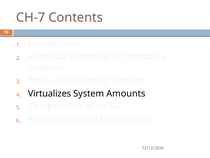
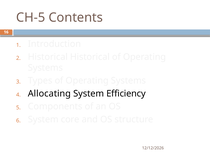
CH-7: CH-7 -> CH-5 (31, 18)
Virtualizes: Virtualizes -> Allocating (49, 93)
Amounts: Amounts -> Efficiency (126, 93)
